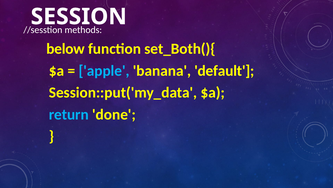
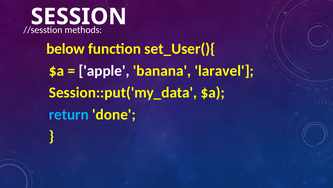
set_Both(){: set_Both(){ -> set_User(){ (180, 49)
apple colour: light blue -> white (104, 70)
default: default -> laravel (224, 70)
